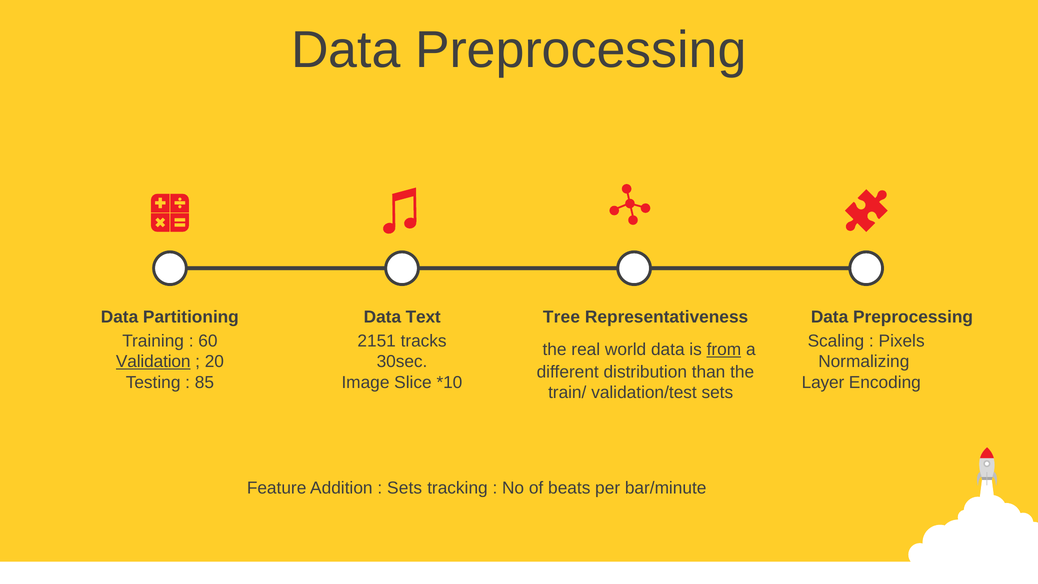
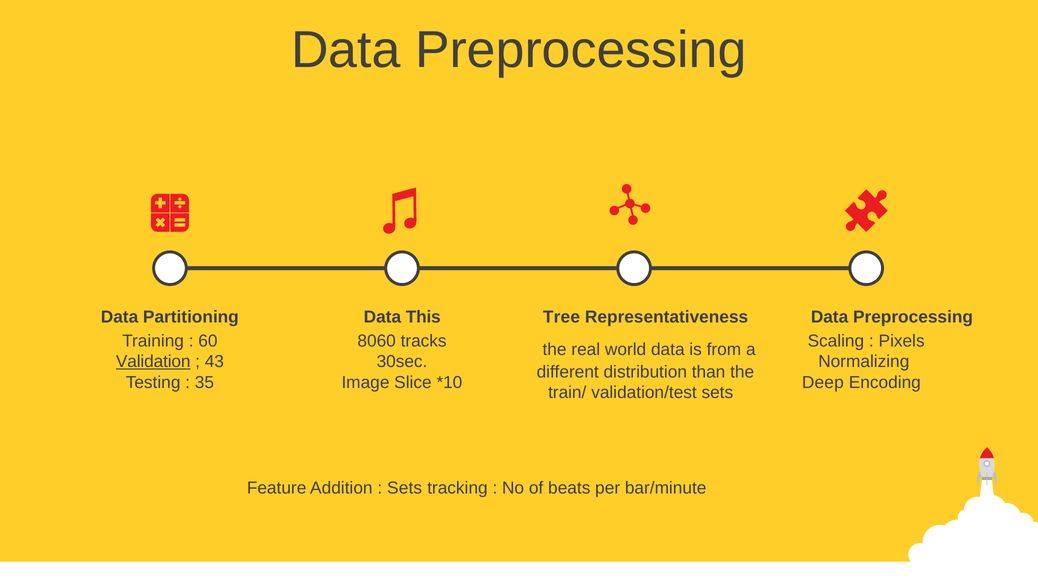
Text: Text -> This (423, 317)
2151: 2151 -> 8060 (377, 341)
from underline: present -> none (724, 349)
20: 20 -> 43 (214, 362)
85: 85 -> 35 (204, 382)
Layer: Layer -> Deep (823, 382)
